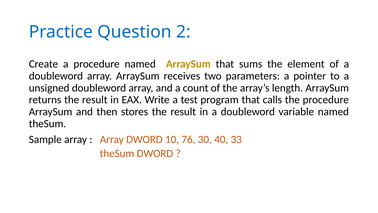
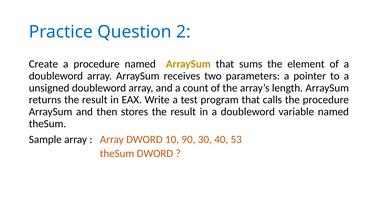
76: 76 -> 90 (188, 139)
33: 33 -> 53 (236, 139)
